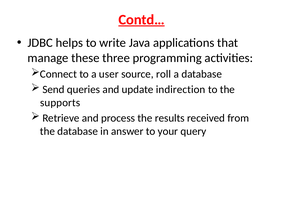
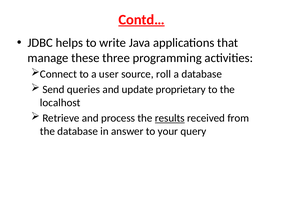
indirection: indirection -> proprietary (181, 90)
supports: supports -> localhost (60, 103)
results underline: none -> present (170, 118)
